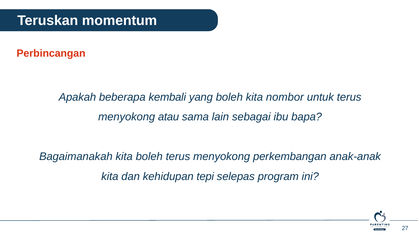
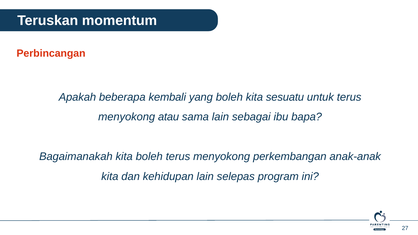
nombor: nombor -> sesuatu (285, 97)
kehidupan tepi: tepi -> lain (205, 177)
